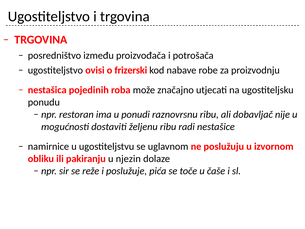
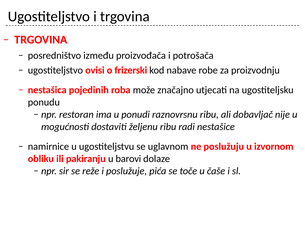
njezin: njezin -> barovi (128, 159)
